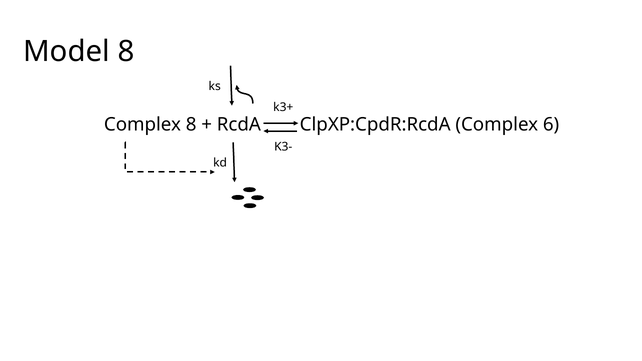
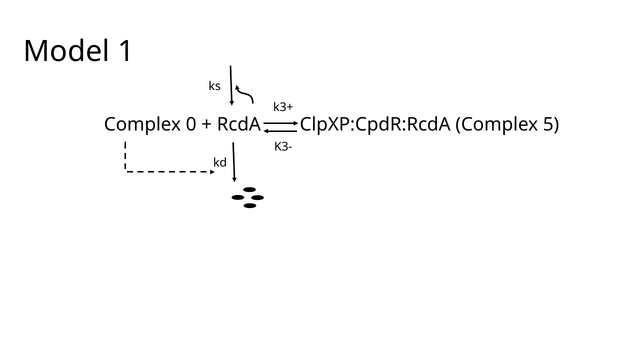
Model 8: 8 -> 1 (126, 52)
Complex 8: 8 -> 0 (191, 124)
6: 6 -> 5 (551, 124)
